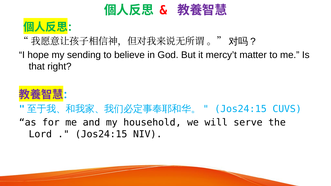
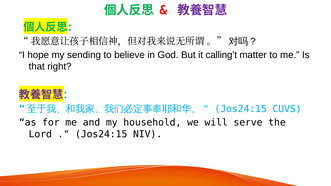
mercy’t: mercy’t -> calling’t (221, 55)
